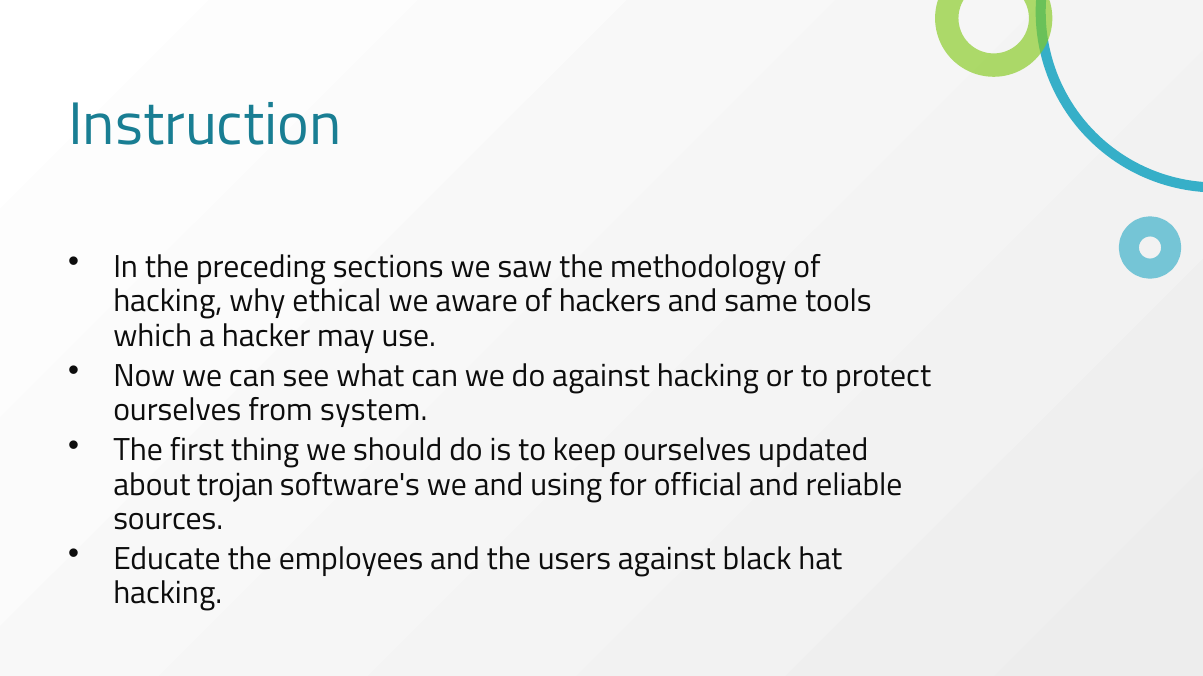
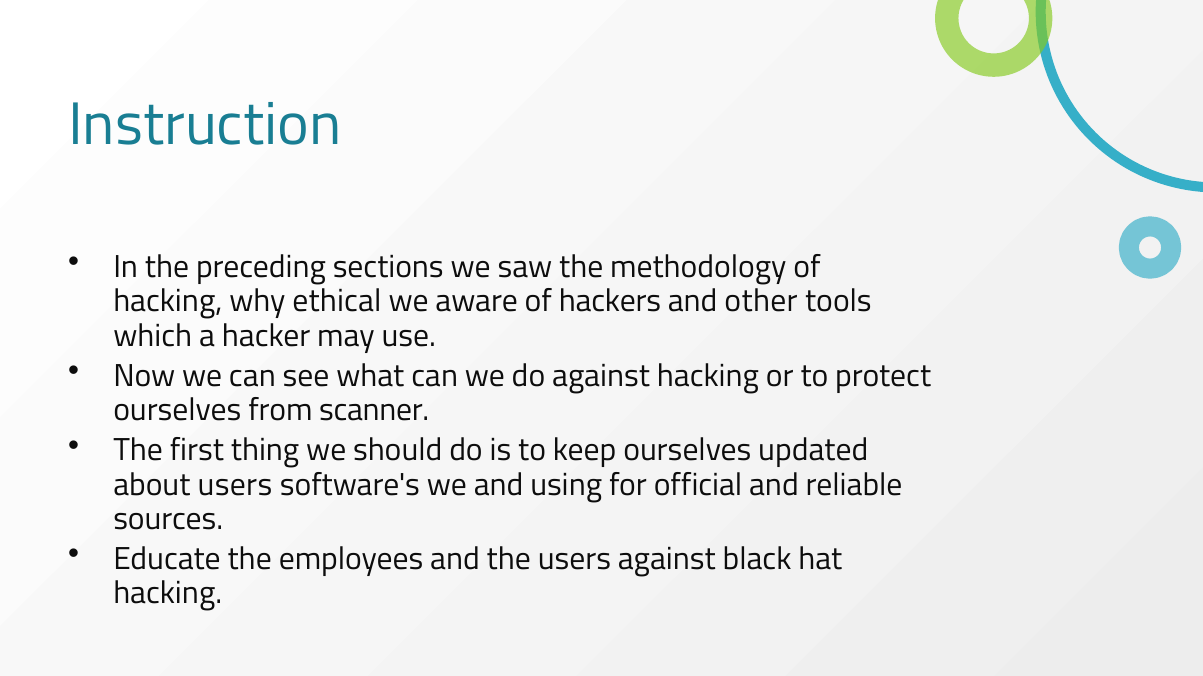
same: same -> other (761, 302)
system: system -> scanner (374, 411)
about trojan: trojan -> users (235, 485)
